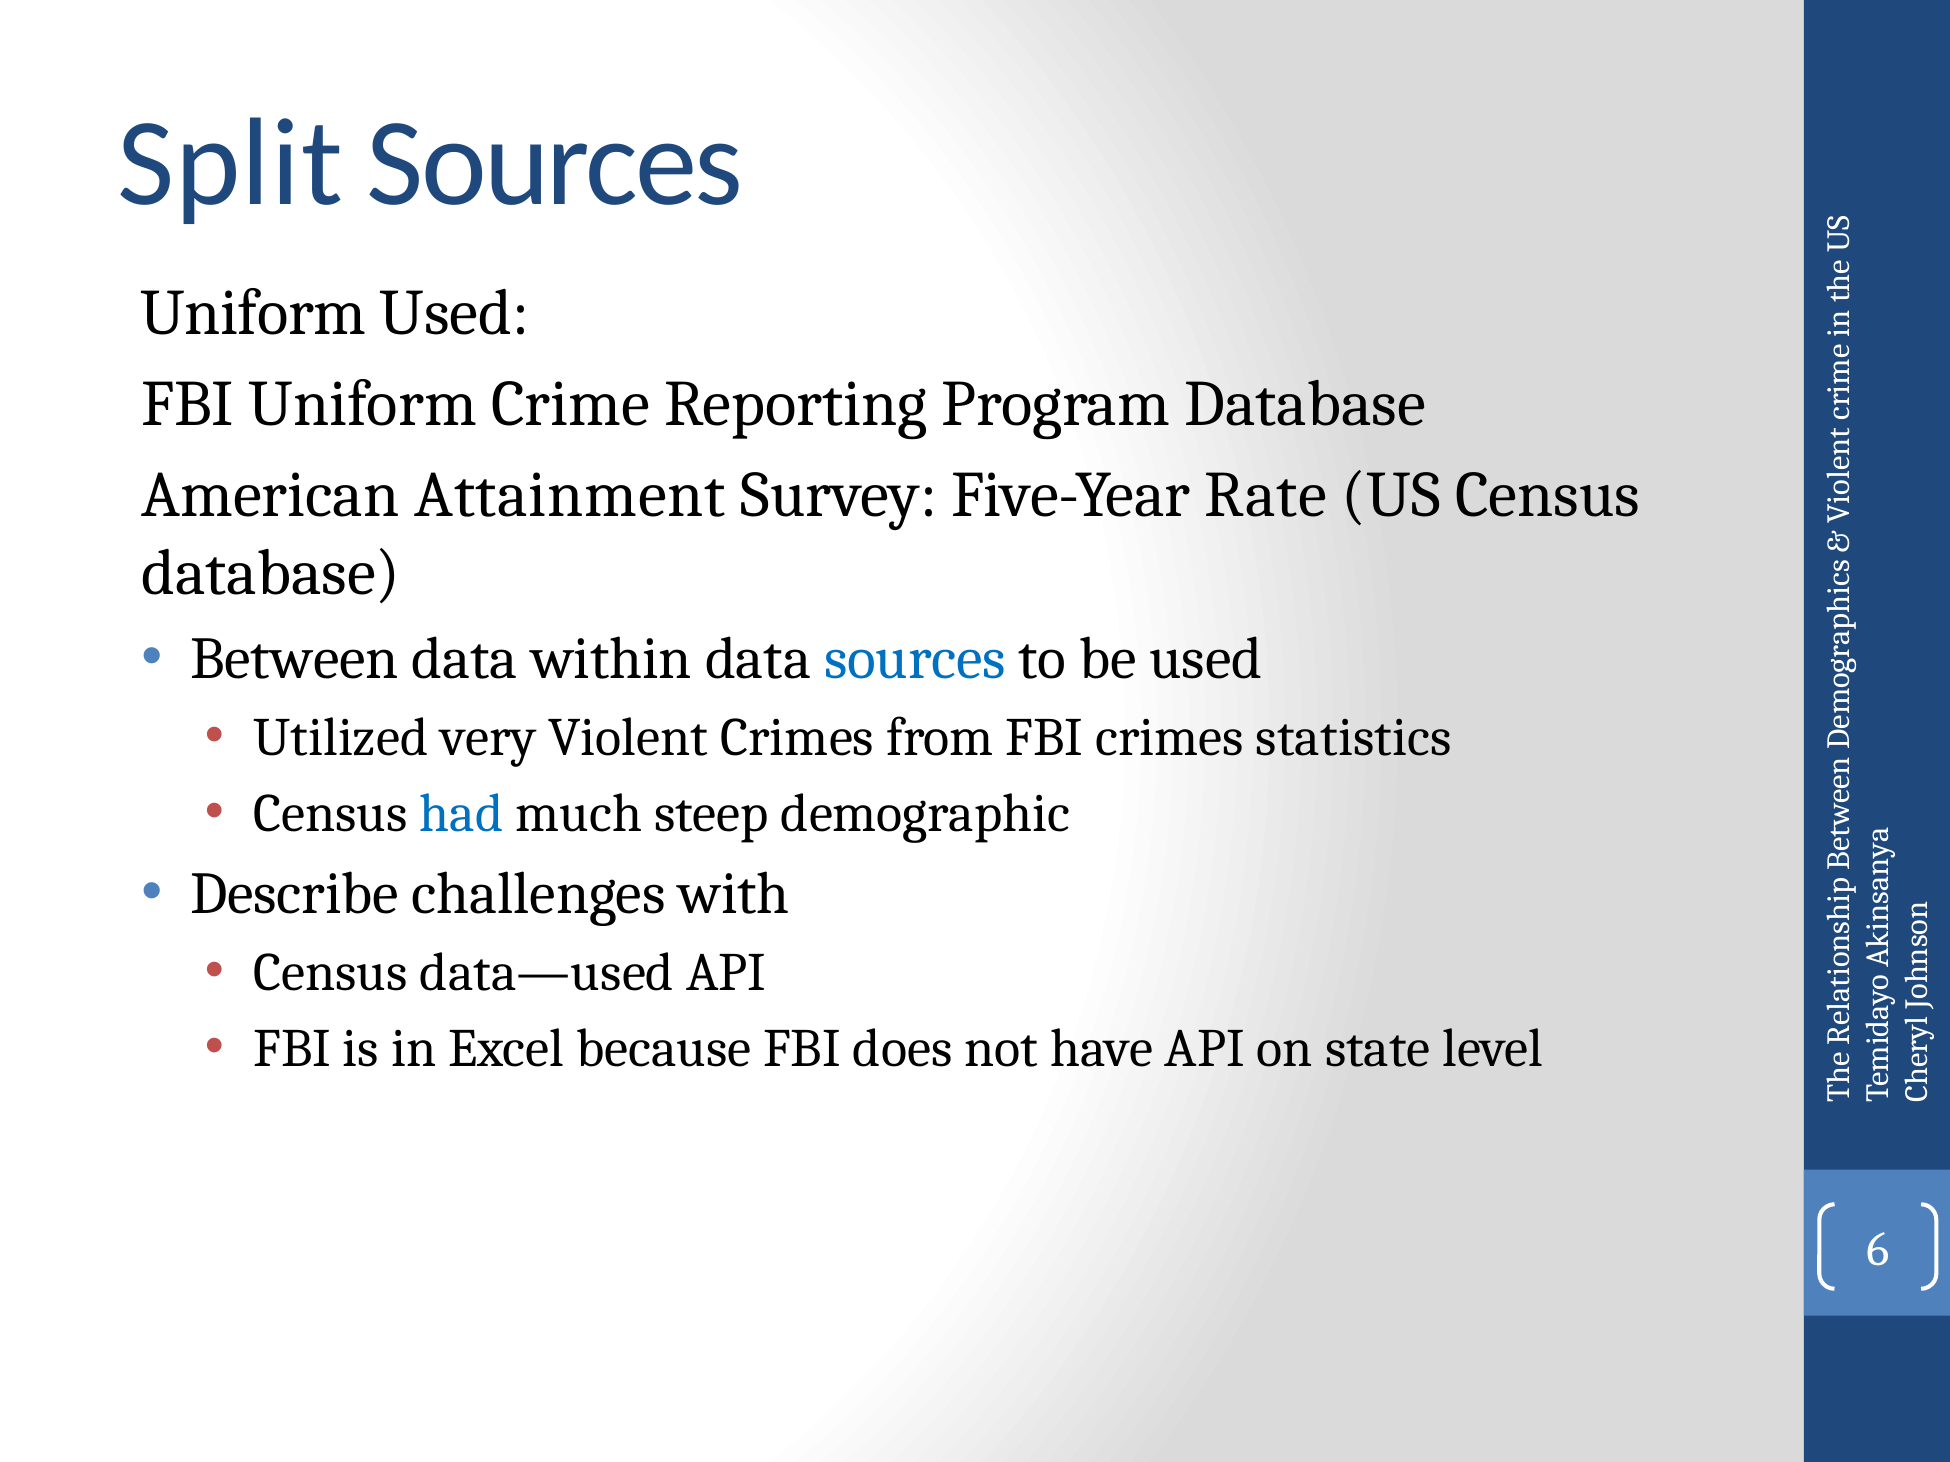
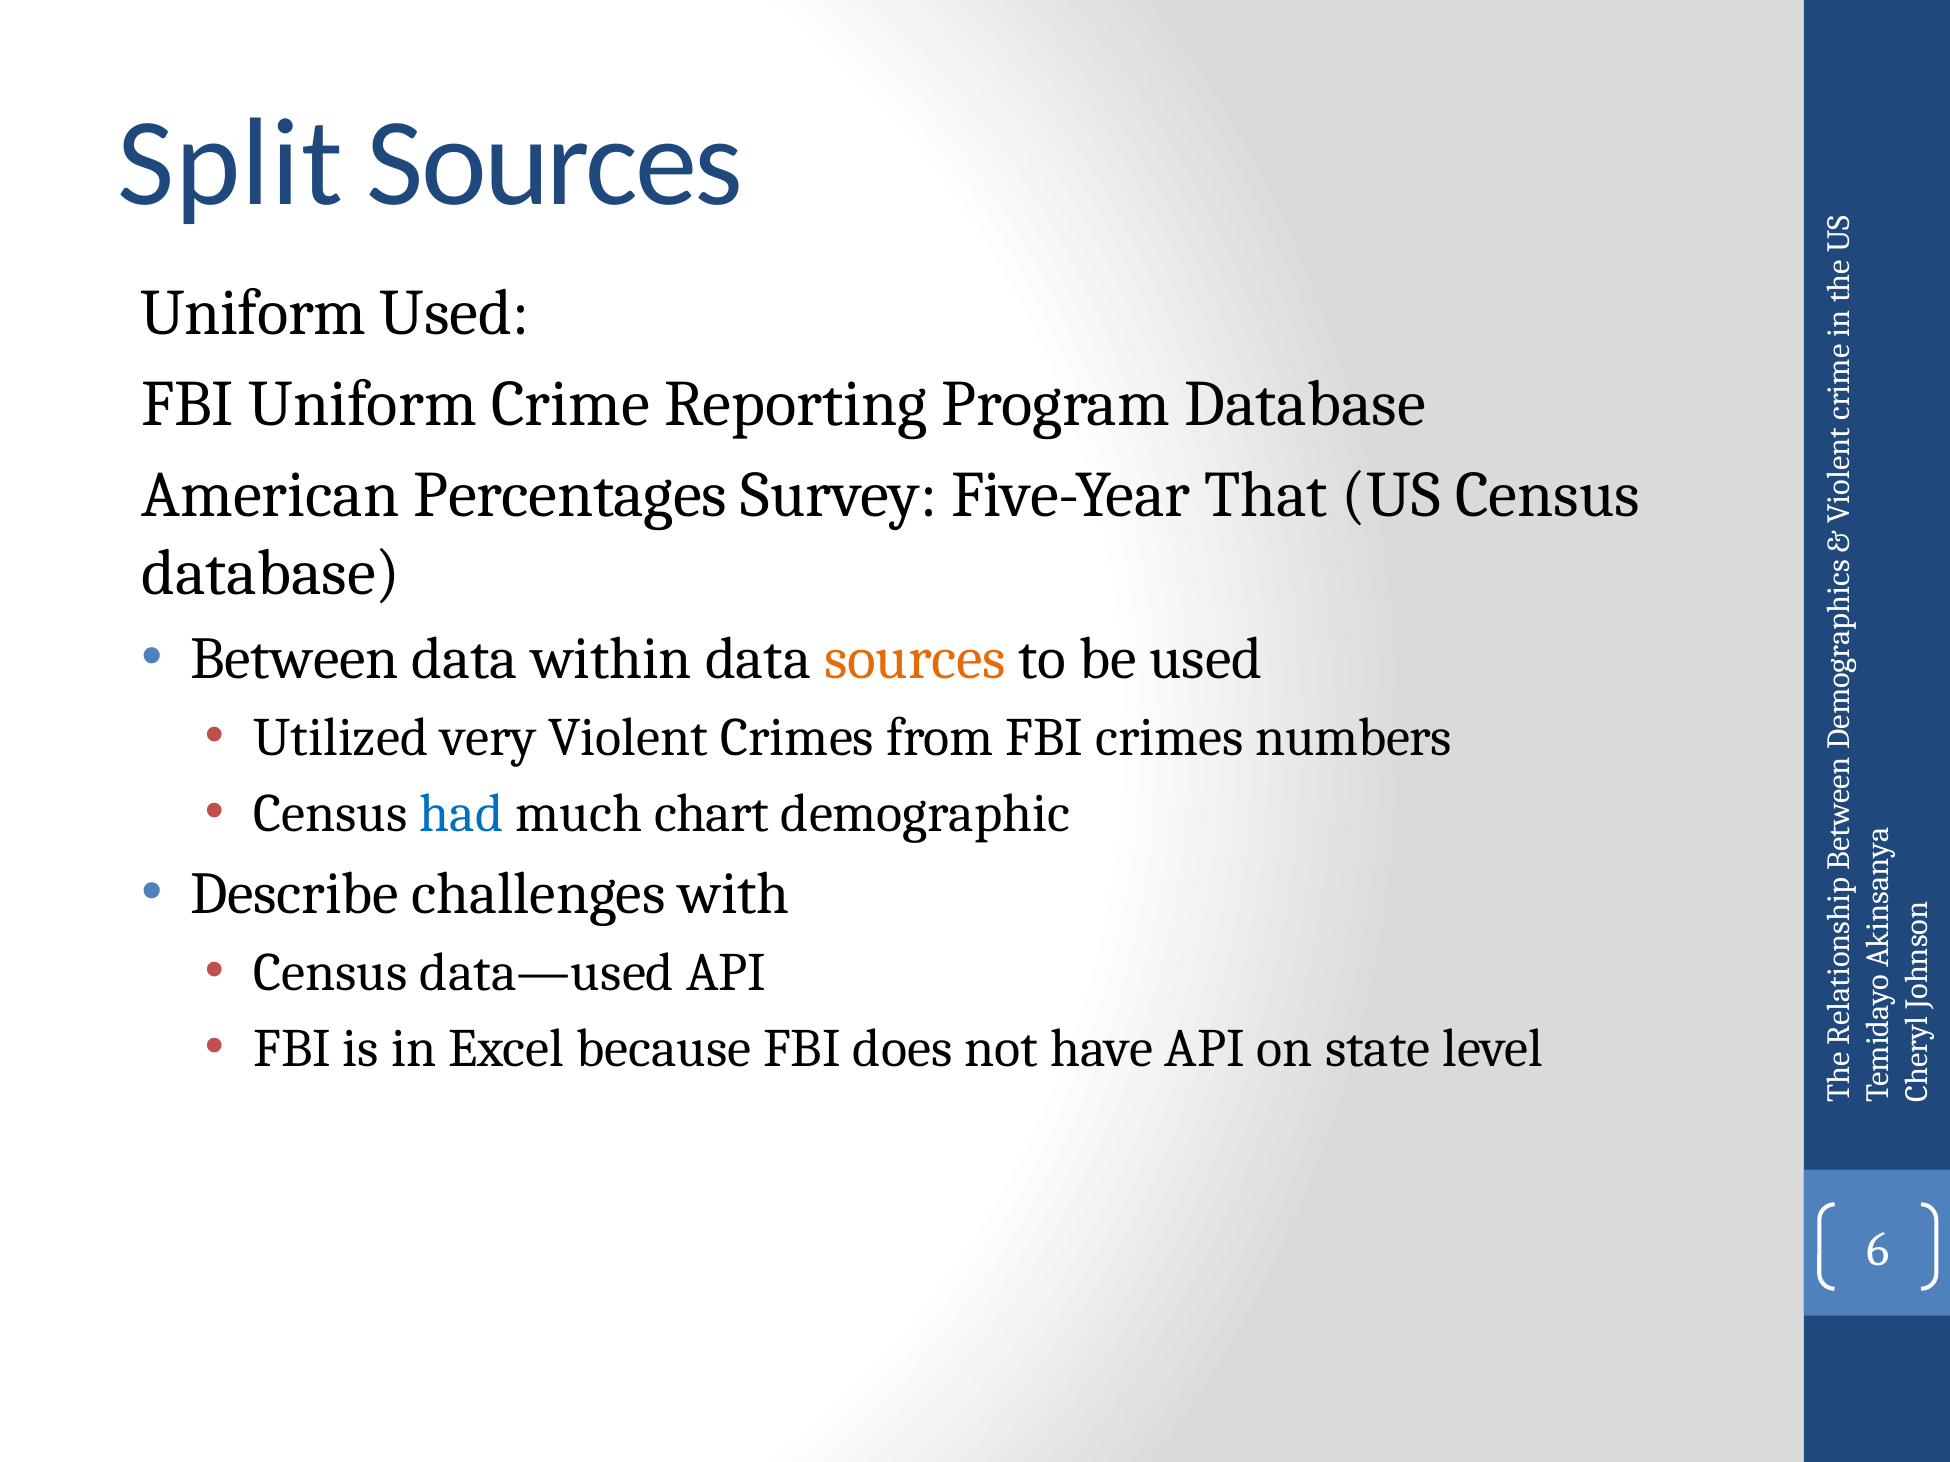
Attainment: Attainment -> Percentages (571, 495)
Rate: Rate -> That (1266, 495)
sources colour: blue -> orange (915, 659)
statistics: statistics -> numbers (1354, 738)
steep: steep -> chart (712, 814)
